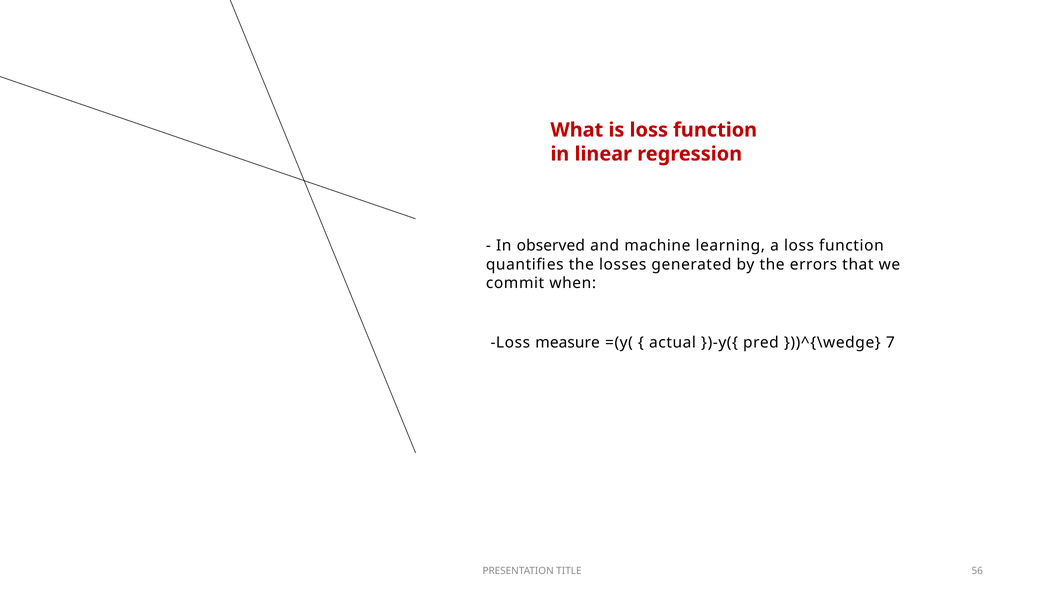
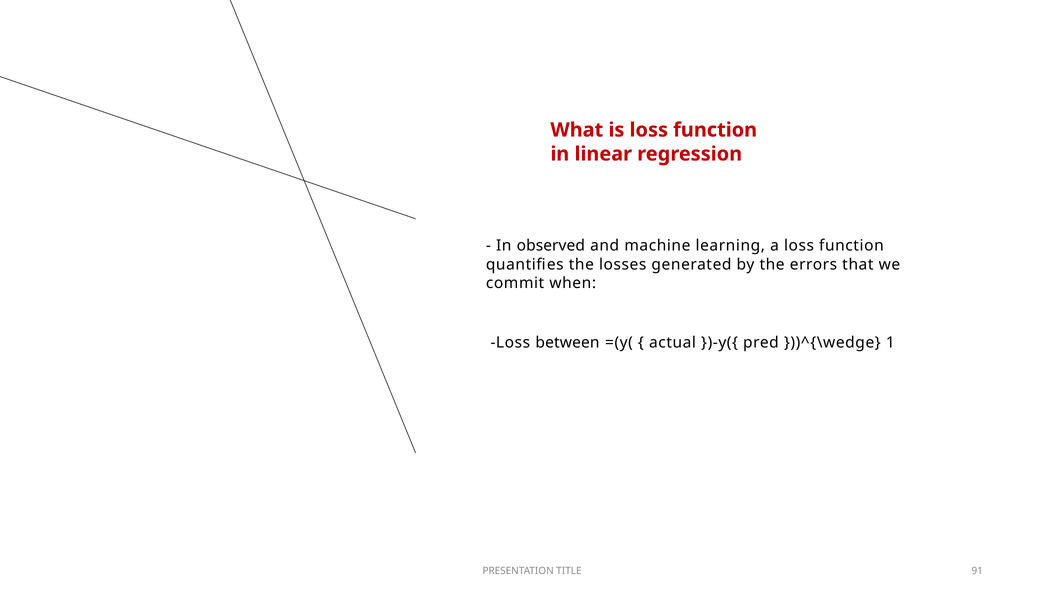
measure: measure -> between (567, 342)
7: 7 -> 1 (890, 342)
56: 56 -> 91 (977, 571)
